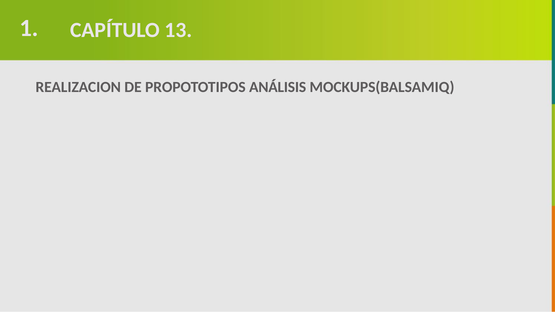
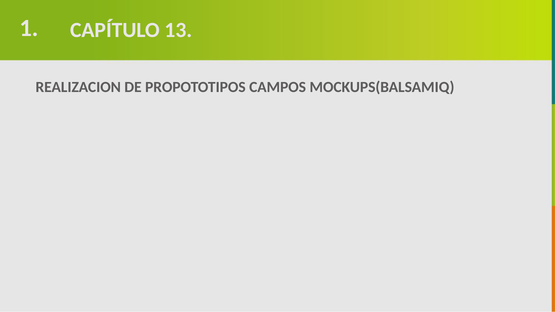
ANÁLISIS: ANÁLISIS -> CAMPOS (278, 87)
